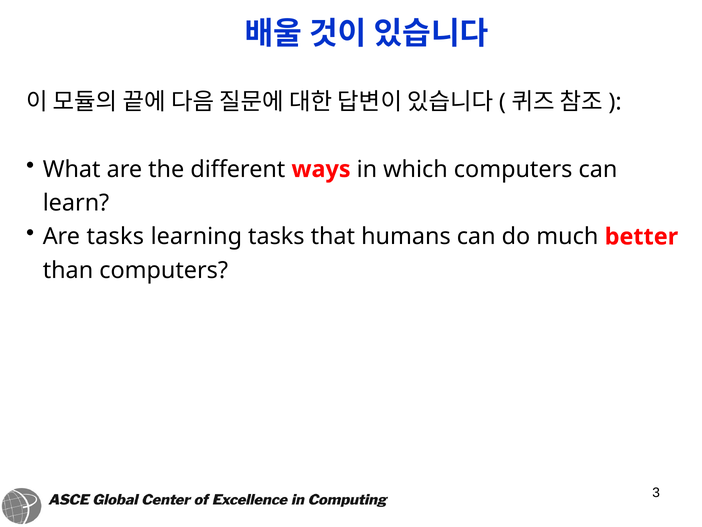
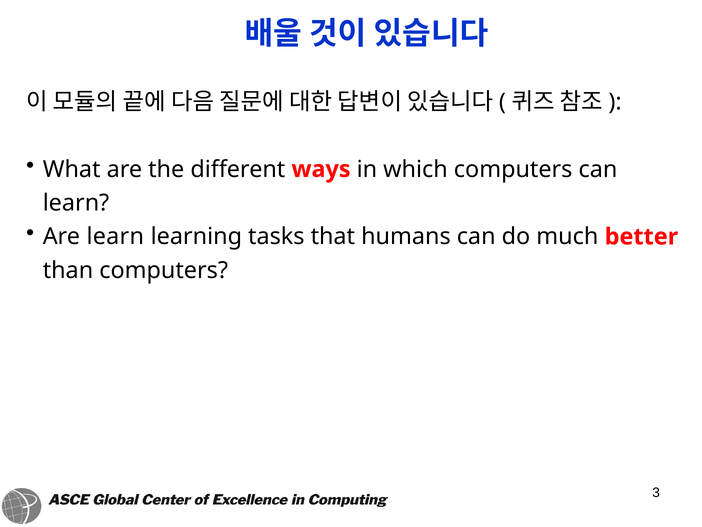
Are tasks: tasks -> learn (115, 237)
